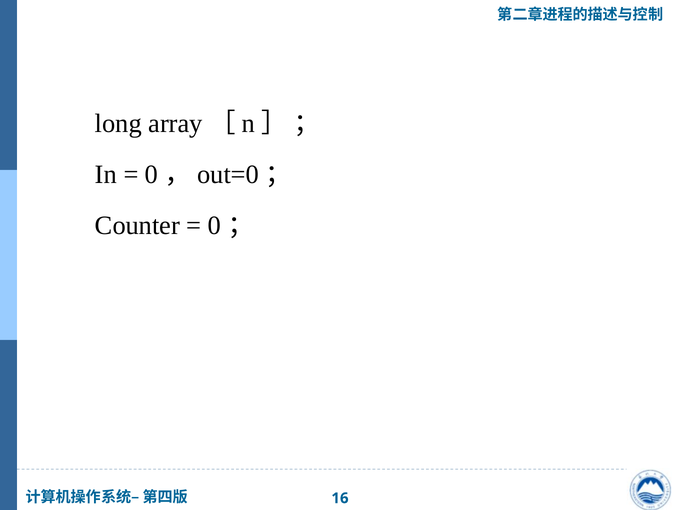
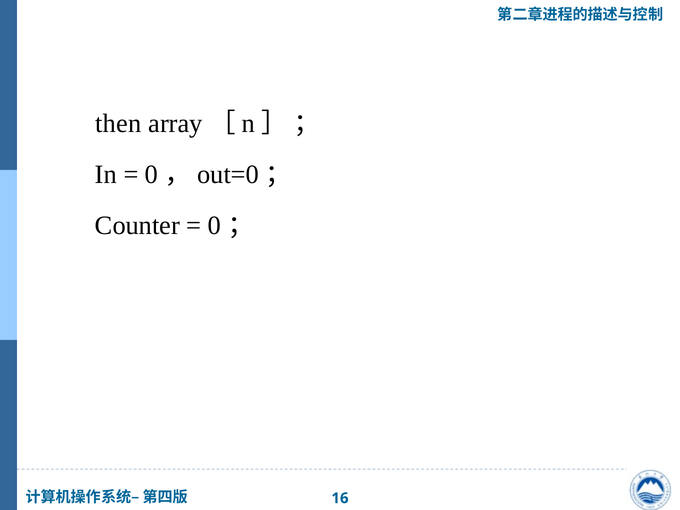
long: long -> then (118, 124)
